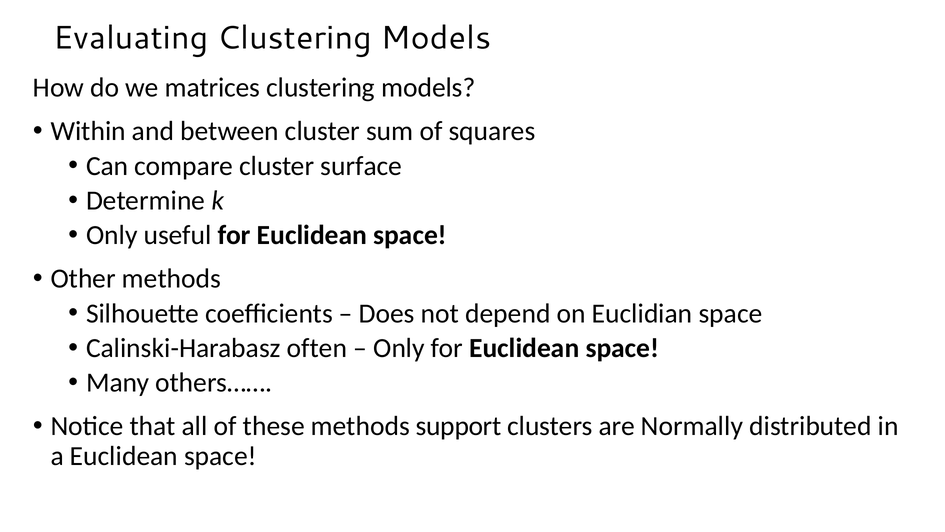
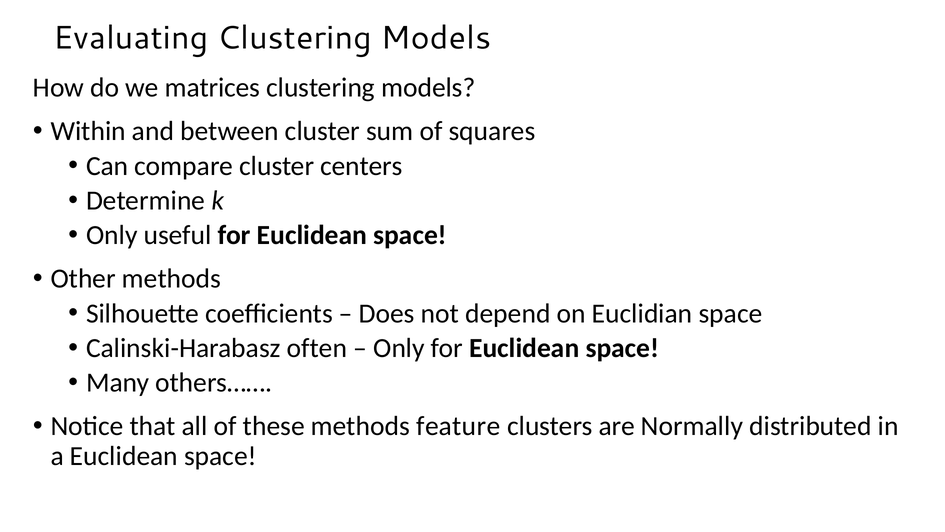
surface: surface -> centers (361, 166)
support: support -> feature (458, 426)
